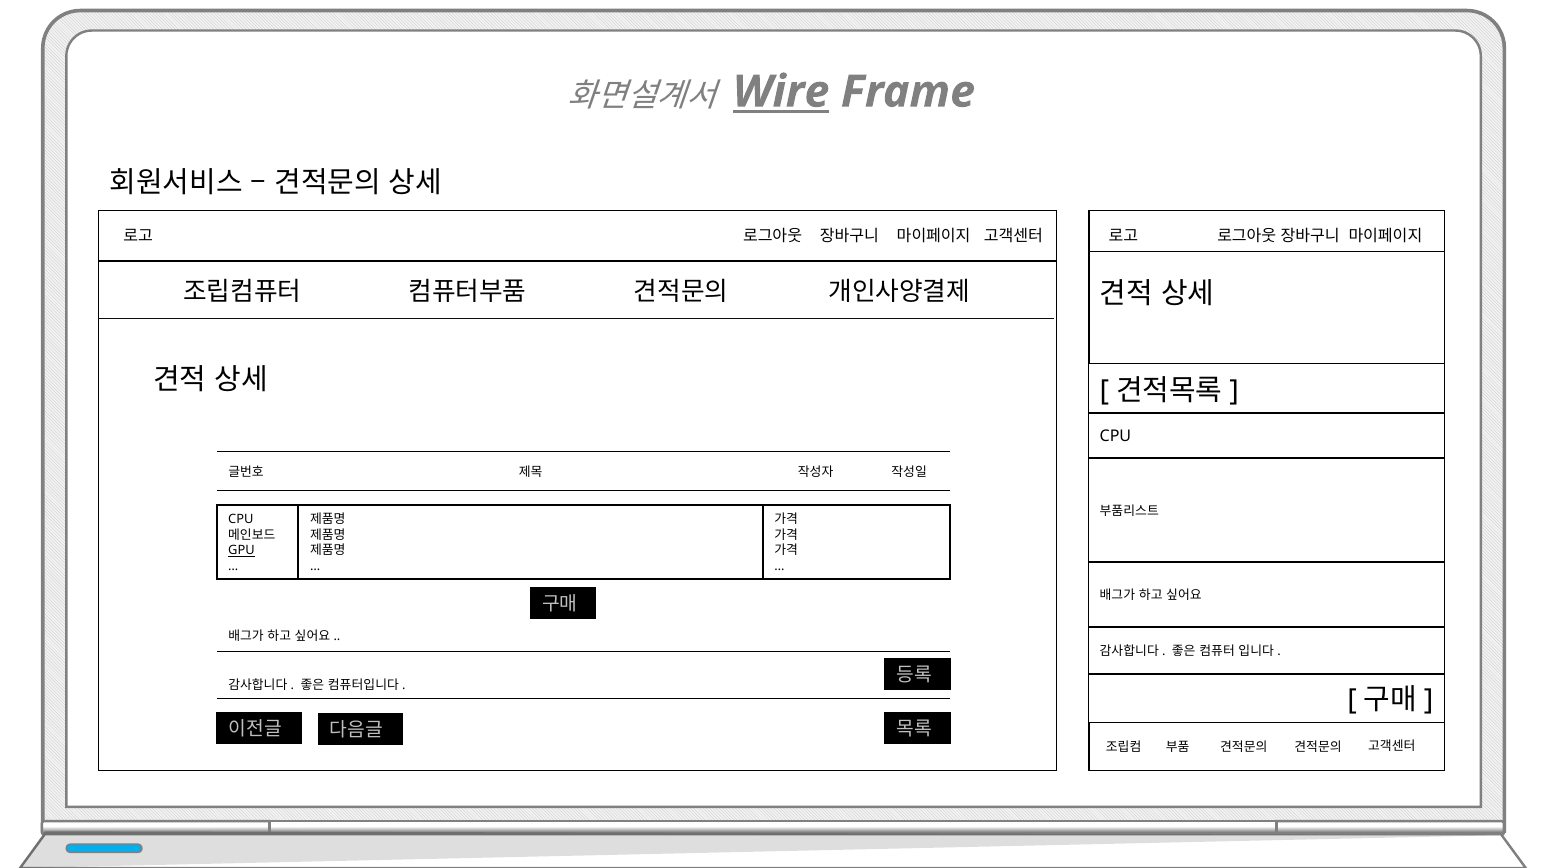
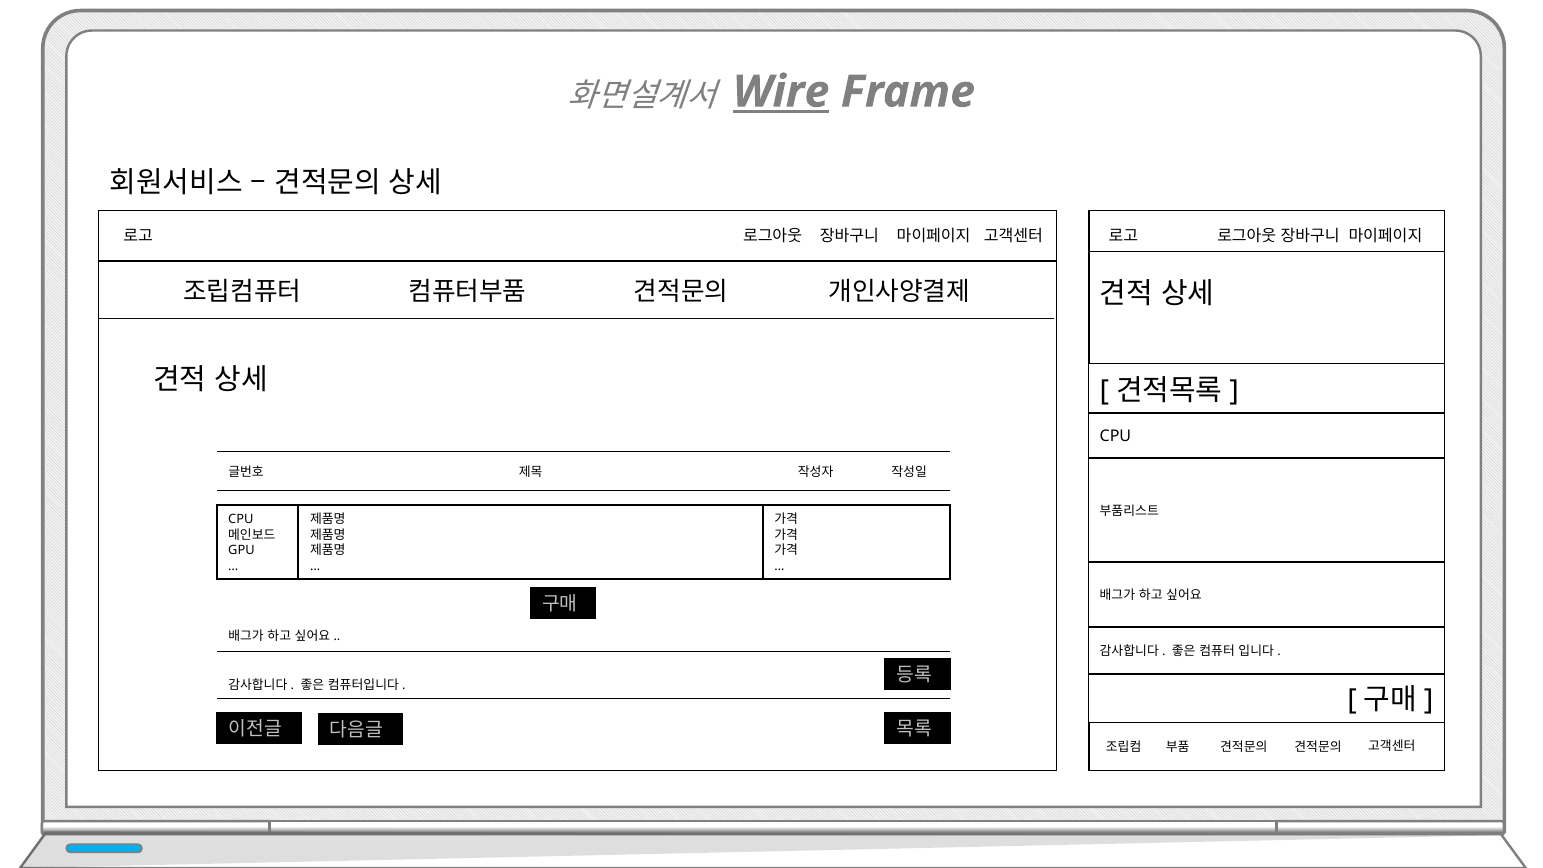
GPU underline: present -> none (241, 550)
